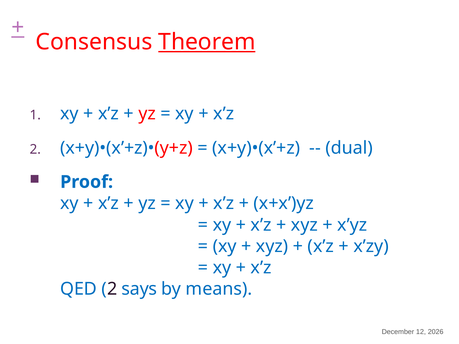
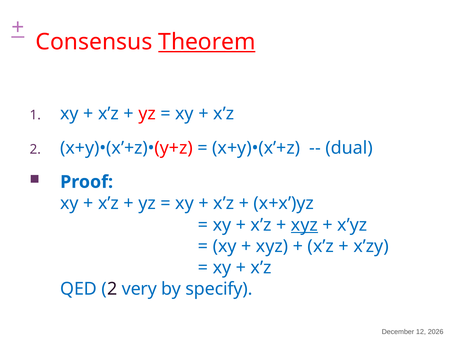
xyz underline: none -> present (304, 225)
says: says -> very (139, 289)
means: means -> specify (219, 289)
